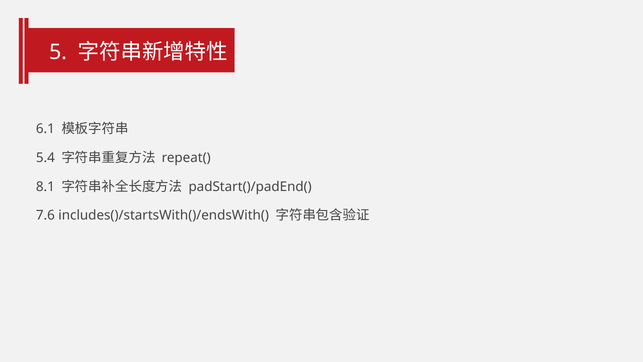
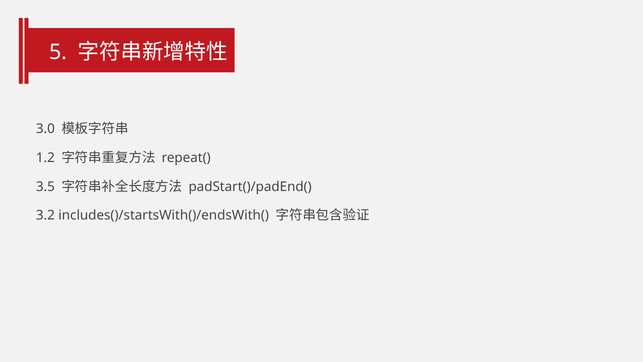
6.1: 6.1 -> 3.0 (45, 129)
5.4: 5.4 -> 1.2 (45, 158)
8.1: 8.1 -> 3.5 (45, 186)
7.6: 7.6 -> 3.2 (45, 215)
